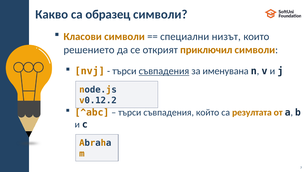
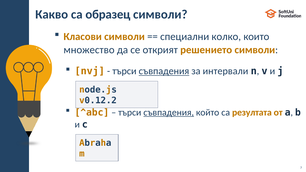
низът: низът -> колко (226, 37)
решението: решението -> множество (89, 50)
приключил: приключил -> решението (206, 50)
именувана: именувана -> интервали (225, 71)
съвпадения underline: none -> present (169, 112)
